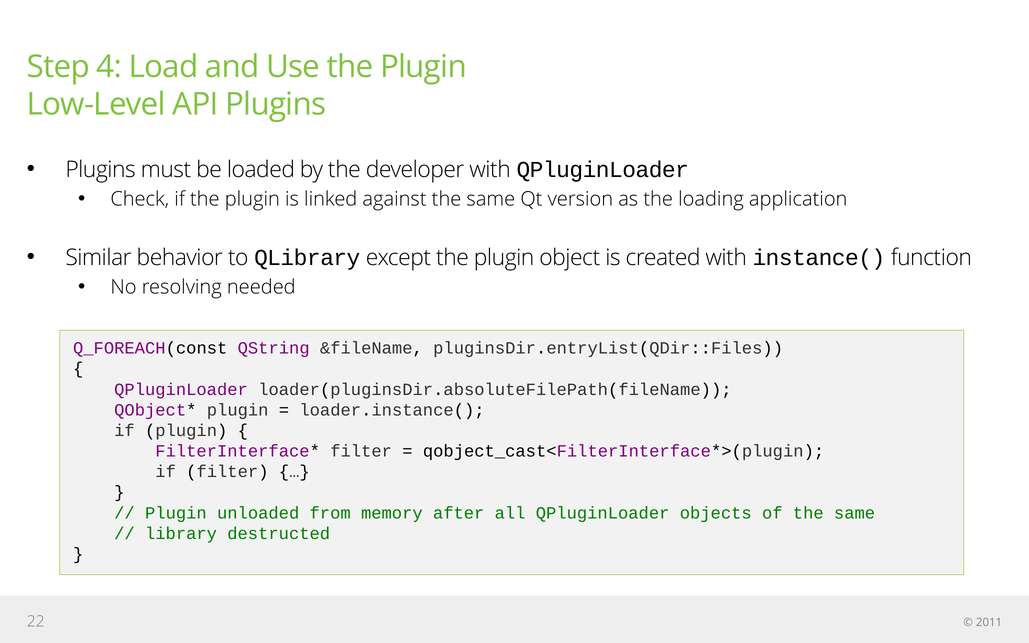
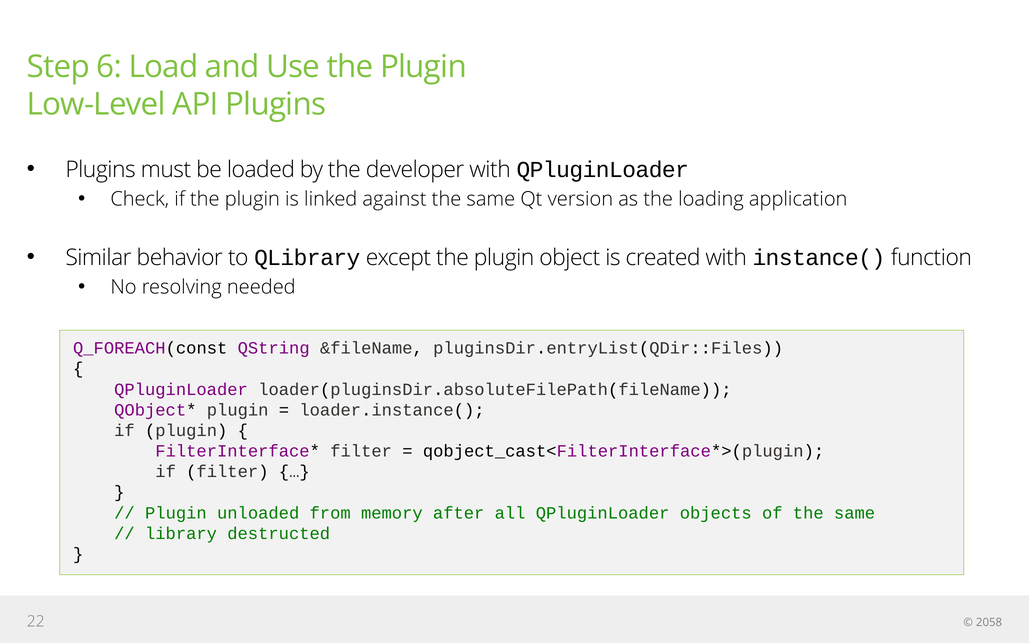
4: 4 -> 6 (109, 67)
2011: 2011 -> 2058 (989, 623)
